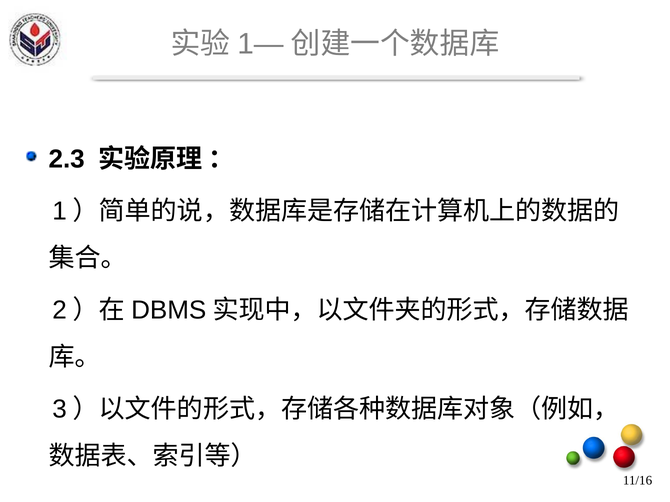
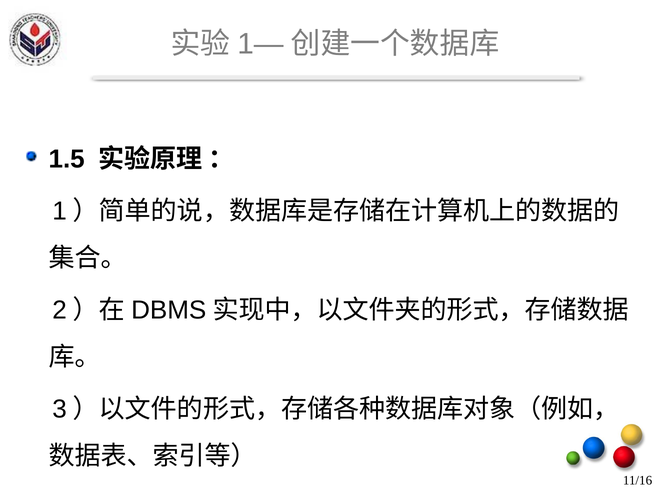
2.3: 2.3 -> 1.5 (67, 159)
